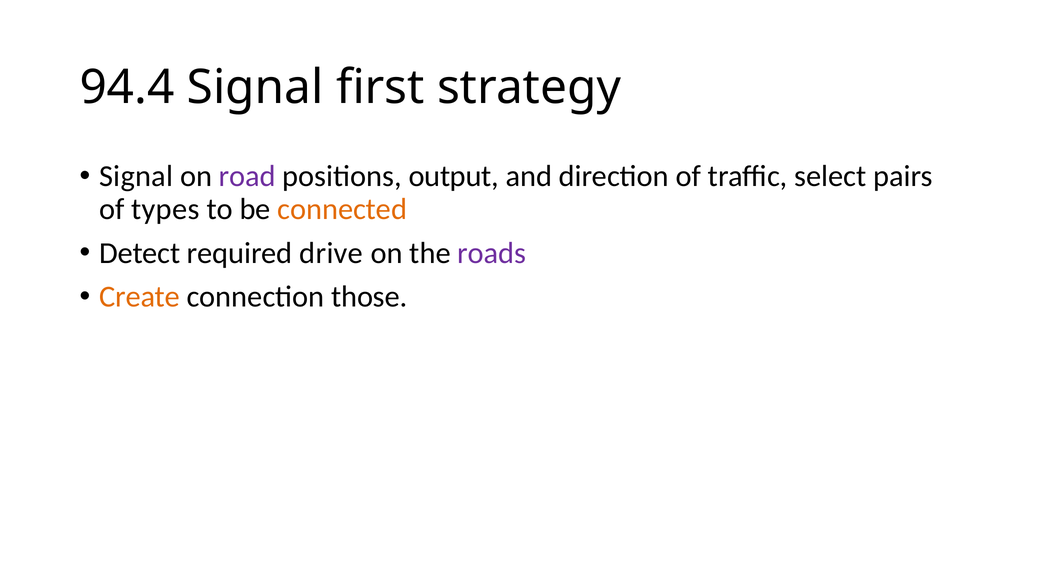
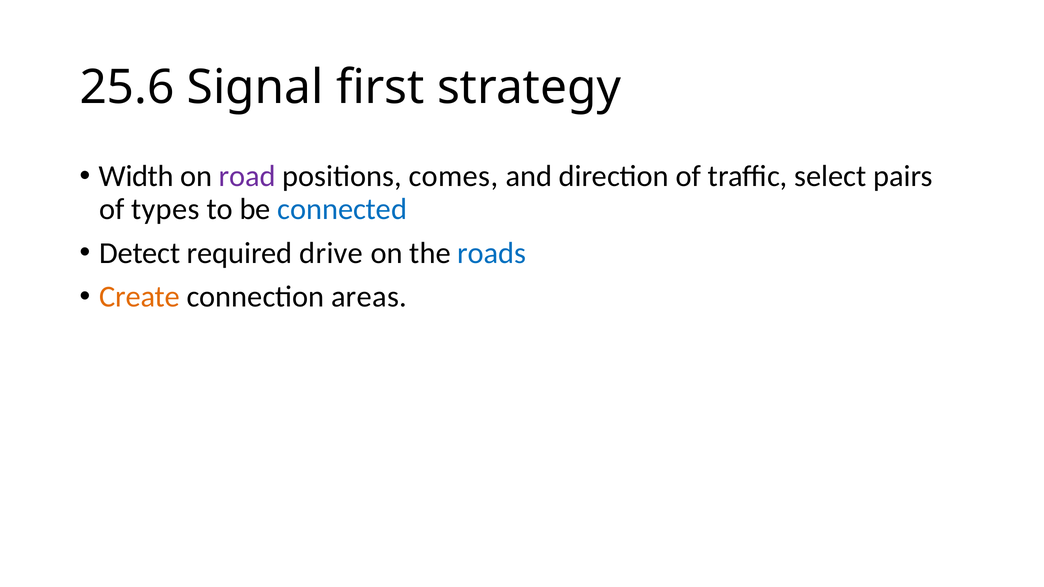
94.4: 94.4 -> 25.6 (127, 88)
Signal: Signal -> Width (136, 177)
output: output -> comes (453, 177)
connected colour: orange -> blue (342, 209)
roads colour: purple -> blue (492, 253)
those: those -> areas (369, 297)
